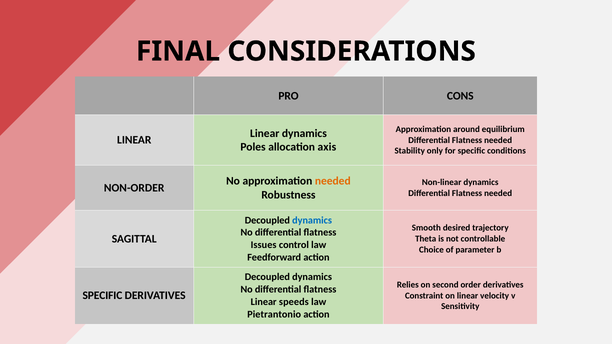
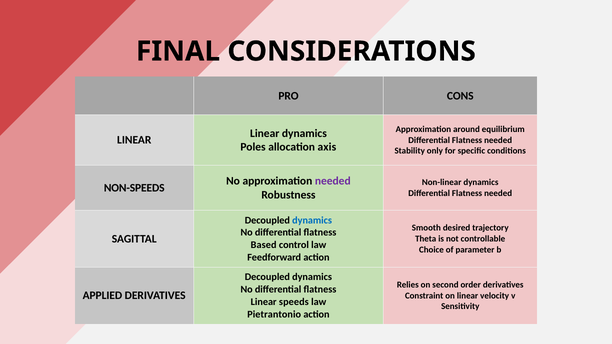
needed colour: orange -> purple (333, 181)
NON-ORDER: NON-ORDER -> NON-SPEEDS (134, 188)
Issues: Issues -> Based (264, 245)
SPECIFIC: SPECIFIC -> APPLIED (102, 296)
